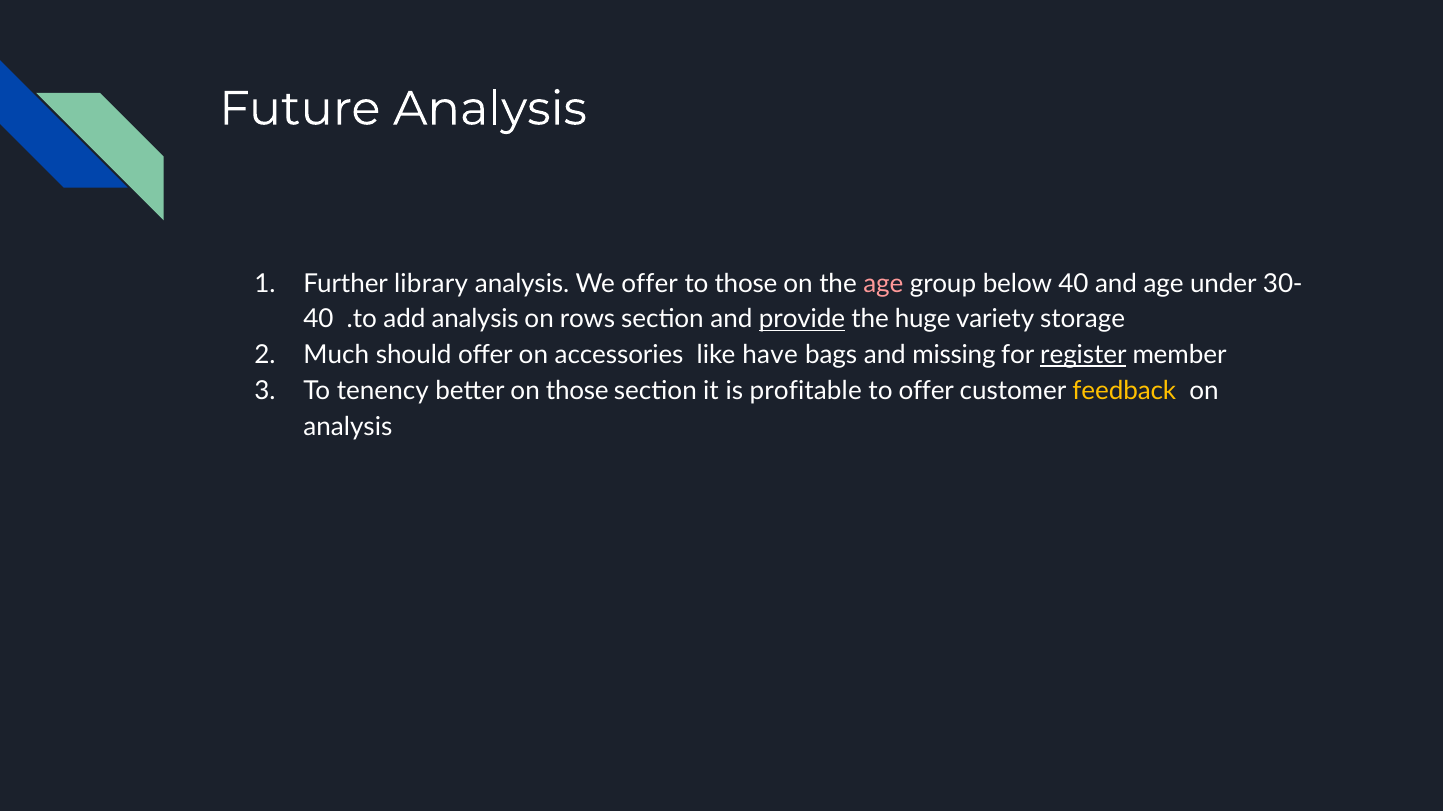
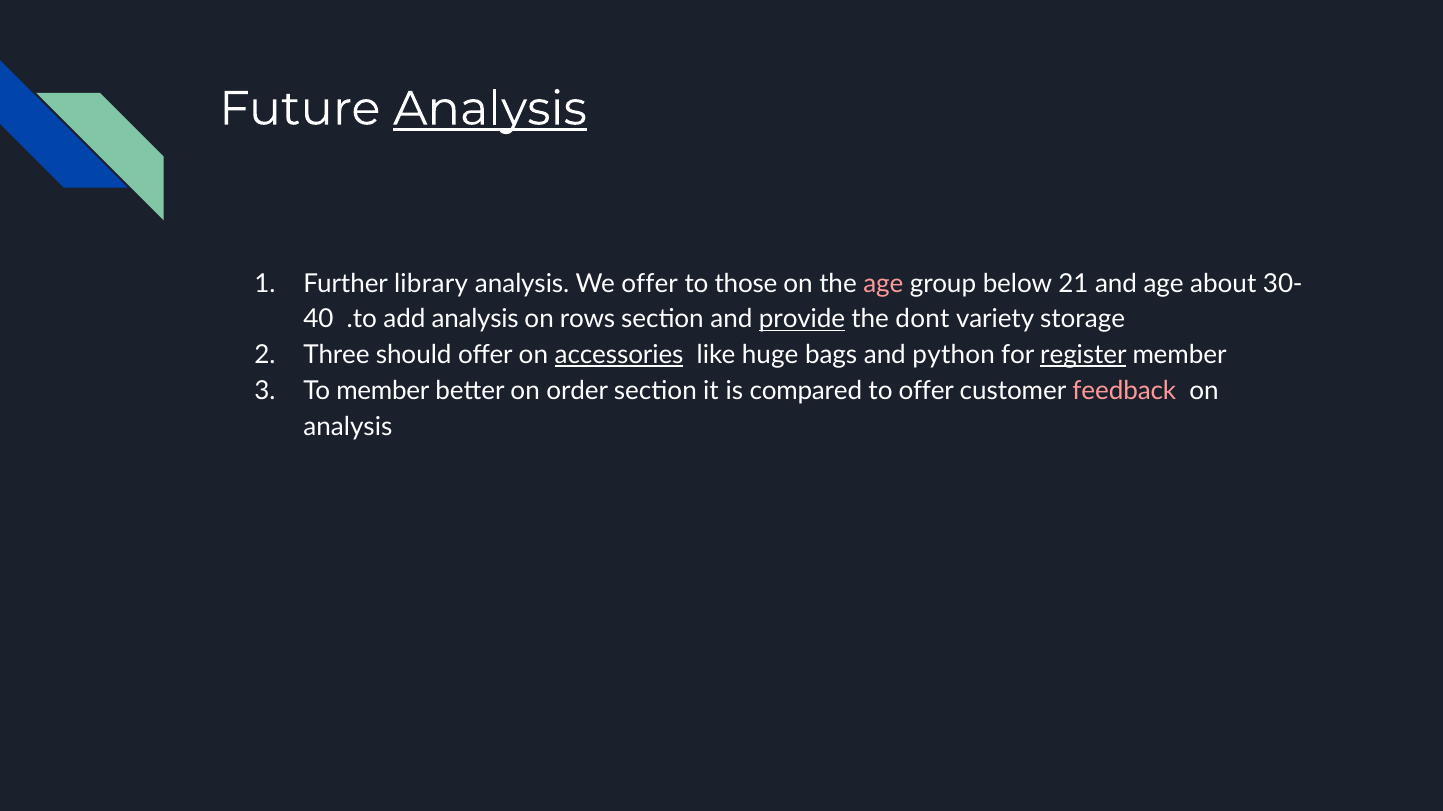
Analysis underline: none -> present (490, 109)
below 40: 40 -> 21 (1073, 284)
under: under -> about (1223, 284)
huge: huge -> dont (922, 320)
Much: Much -> Three (336, 355)
accessories underline: none -> present (619, 355)
have: have -> huge (770, 355)
missing: missing -> python (954, 355)
To tenency: tenency -> member (383, 391)
on those: those -> order (577, 391)
profitable: profitable -> compared (806, 391)
feedback colour: yellow -> pink (1124, 391)
